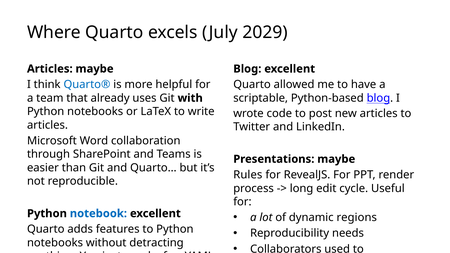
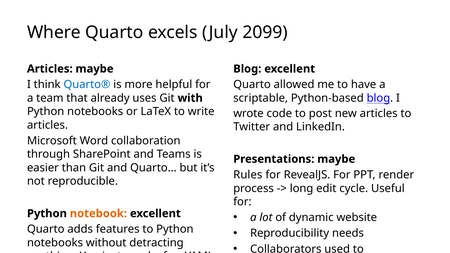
2029: 2029 -> 2099 (265, 32)
notebook colour: blue -> orange (98, 214)
regions: regions -> website (357, 218)
